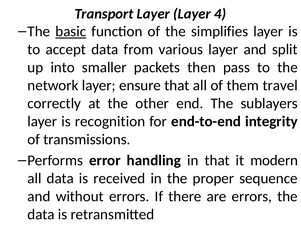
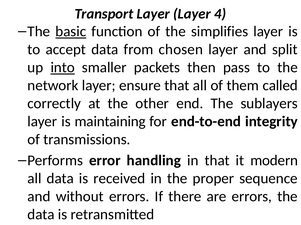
various: various -> chosen (181, 50)
into underline: none -> present (63, 68)
travel: travel -> called (280, 86)
recognition: recognition -> maintaining (110, 122)
